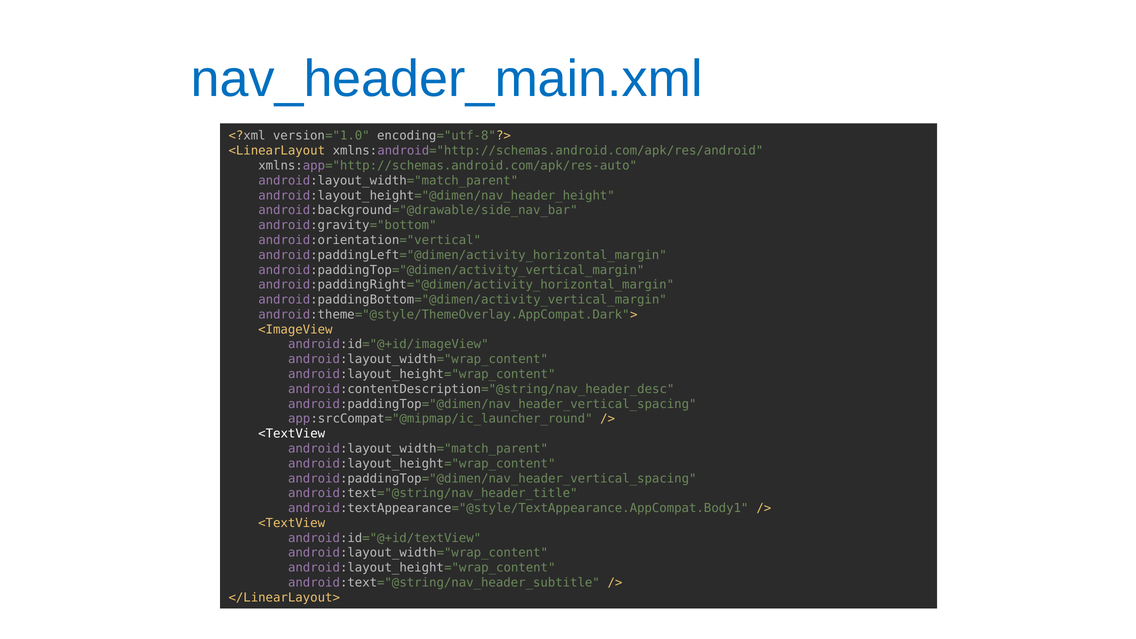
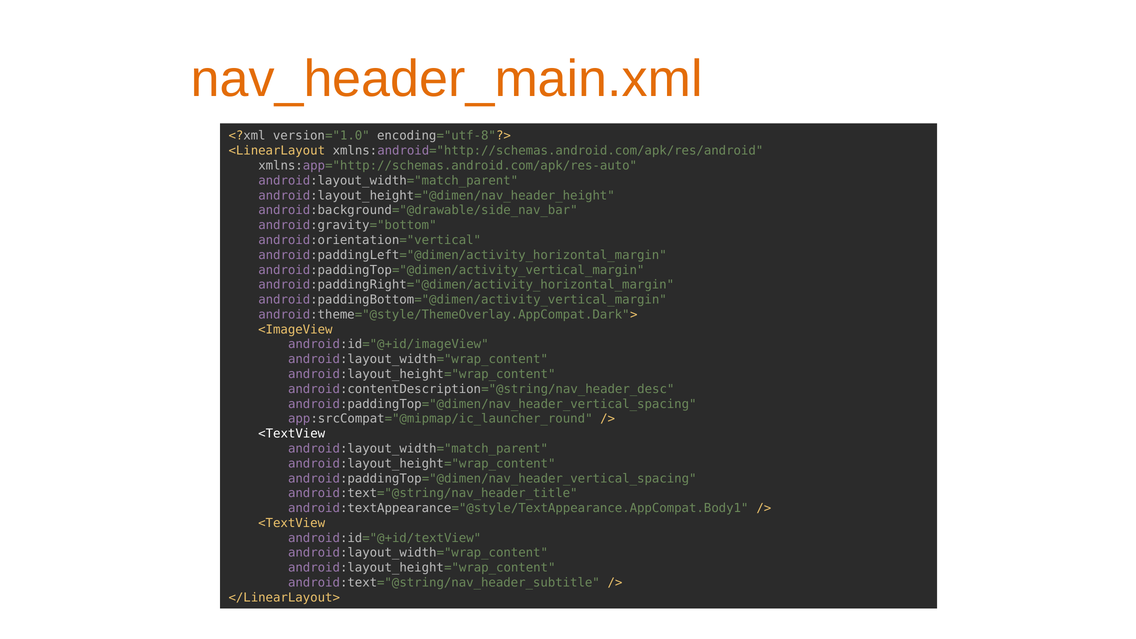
nav_header_main.xml colour: blue -> orange (447, 79)
